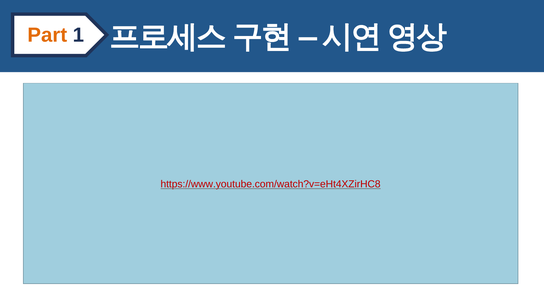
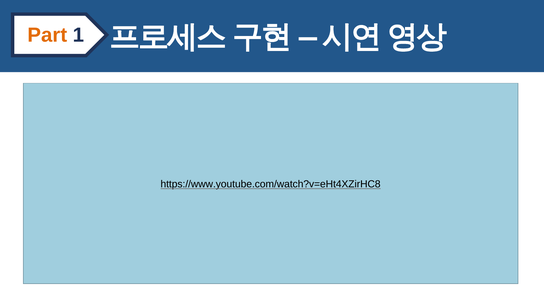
https://www.youtube.com/watch?v=eHt4XZirHC8 colour: red -> black (271, 184)
